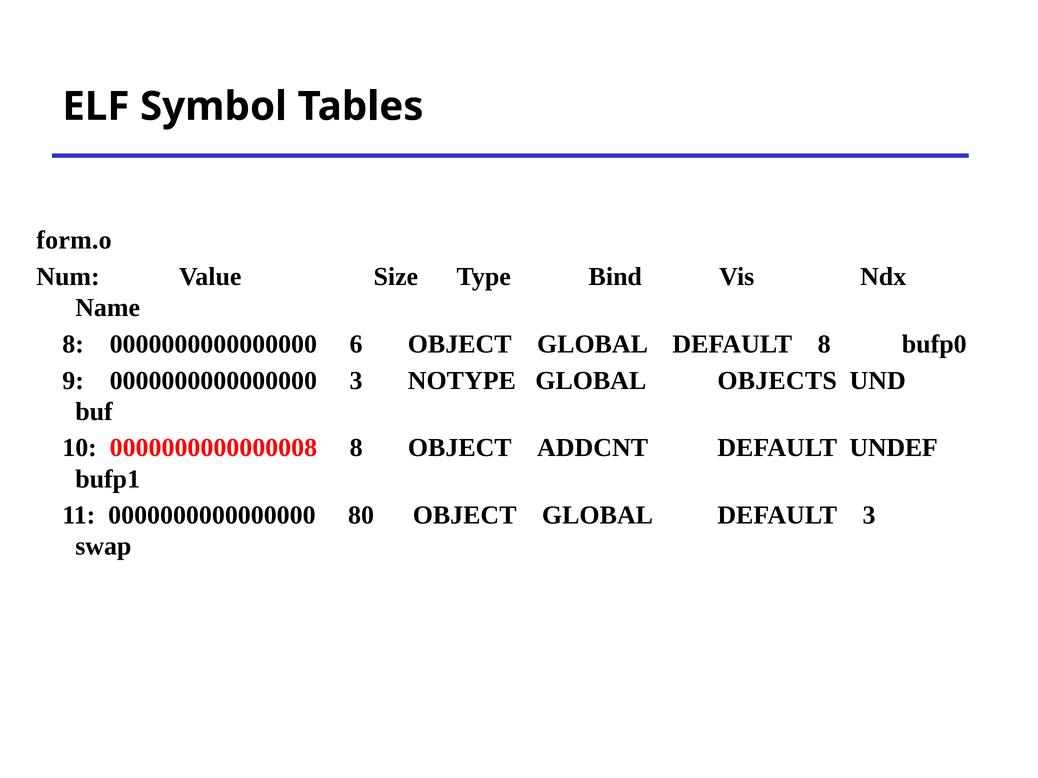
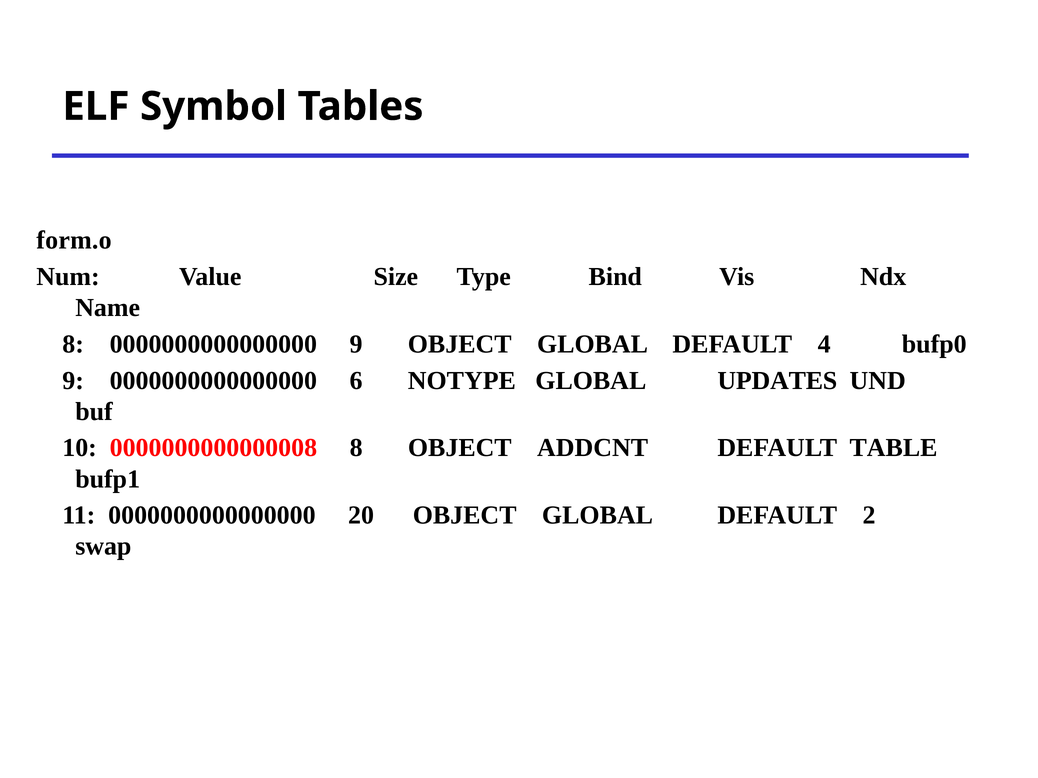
0000000000000000 6: 6 -> 9 (356, 344)
DEFAULT 8: 8 -> 4 (824, 344)
0000000000000000 3: 3 -> 6 (356, 381)
OBJECTS: OBJECTS -> UPDATES (777, 381)
UNDEF: UNDEF -> TABLE (893, 448)
80: 80 -> 20 (361, 516)
DEFAULT 3: 3 -> 2 (869, 516)
